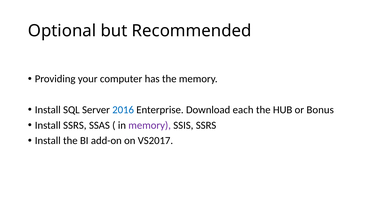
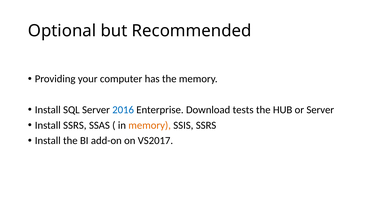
each: each -> tests (243, 110)
or Bonus: Bonus -> Server (320, 110)
memory colour: purple -> orange (150, 125)
